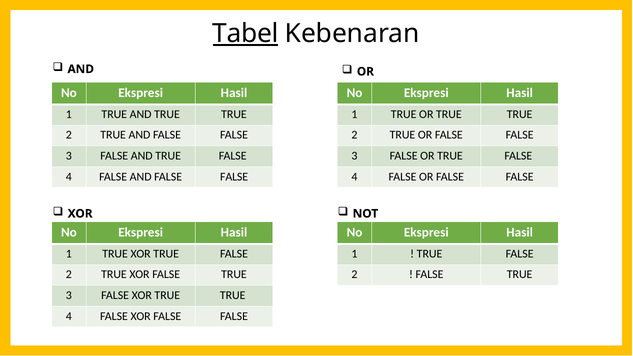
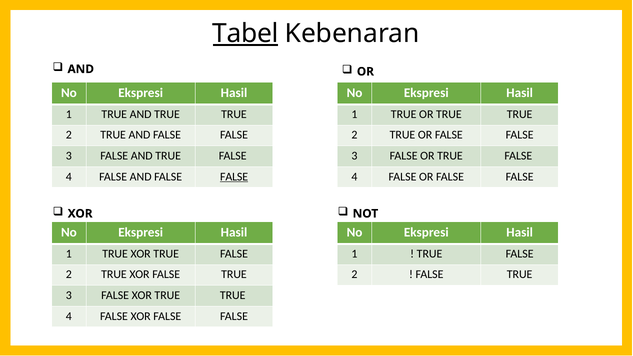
FALSE underline: none -> present (234, 177)
